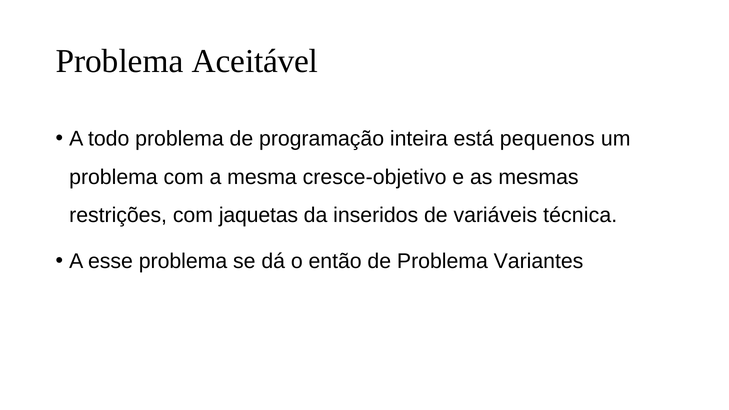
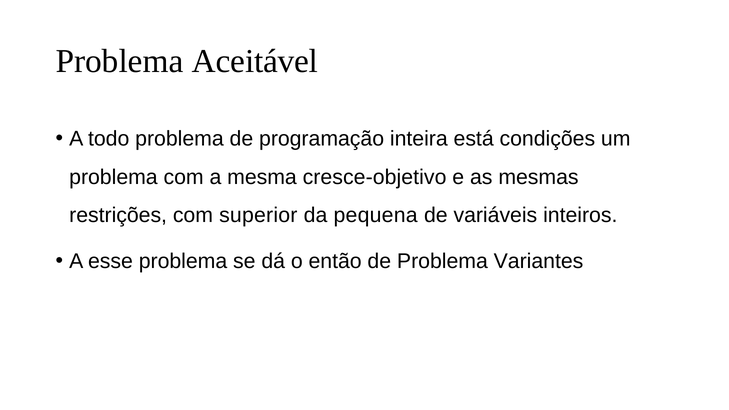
pequenos: pequenos -> condições (547, 139)
jaquetas: jaquetas -> superior (258, 215)
inseridos: inseridos -> pequena (376, 215)
técnica: técnica -> inteiros (580, 215)
